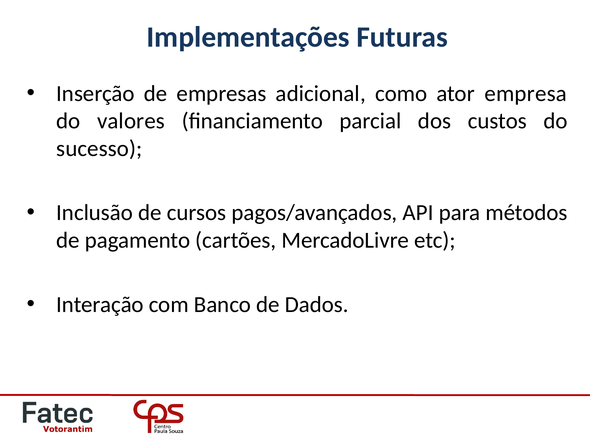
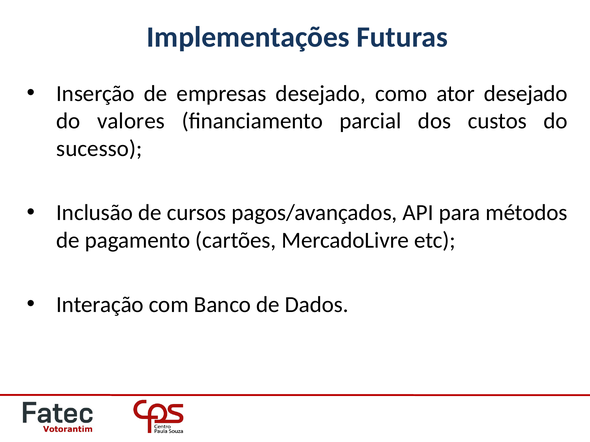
empresas adicional: adicional -> desejado (321, 94)
ator empresa: empresa -> desejado (526, 94)
